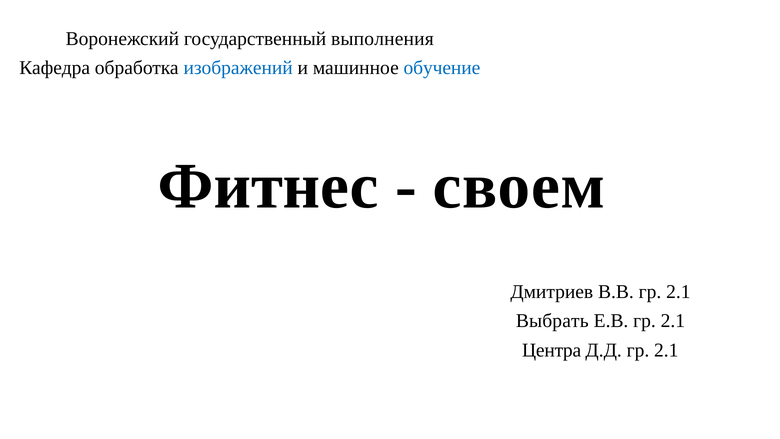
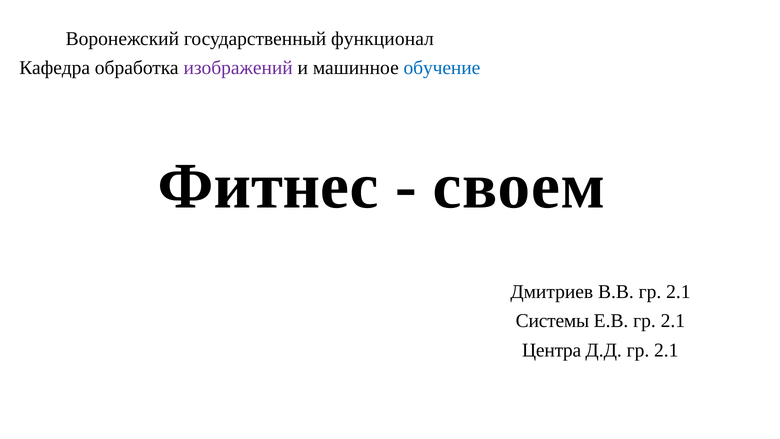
выполнения: выполнения -> функционал (382, 39)
изображений colour: blue -> purple (238, 68)
Выбрать: Выбрать -> Системы (552, 321)
